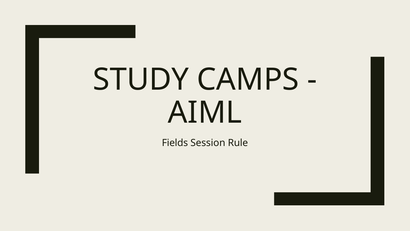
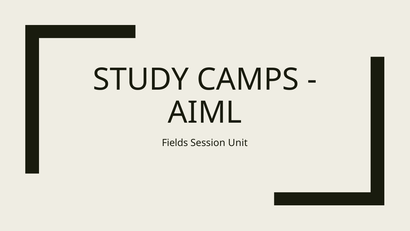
Rule: Rule -> Unit (238, 143)
